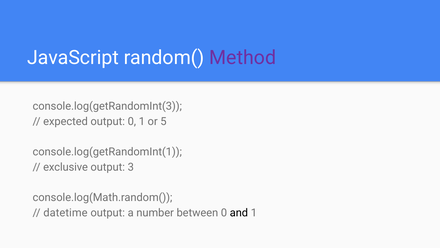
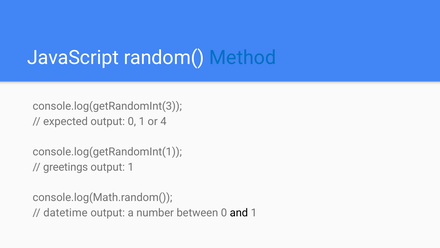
Method colour: purple -> blue (243, 58)
5: 5 -> 4 (163, 121)
exclusive: exclusive -> greetings (66, 167)
output 3: 3 -> 1 (131, 167)
